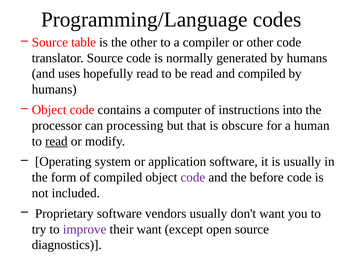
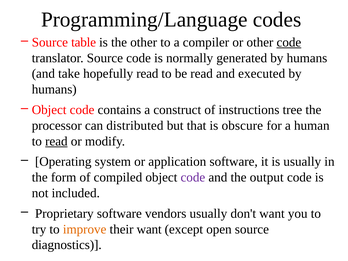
code underline: none -> present (289, 42)
uses: uses -> take (69, 74)
and compiled: compiled -> executed (262, 74)
computer: computer -> construct (177, 110)
into: into -> tree (292, 110)
processing: processing -> distributed (135, 126)
before: before -> output (267, 177)
improve colour: purple -> orange (85, 229)
